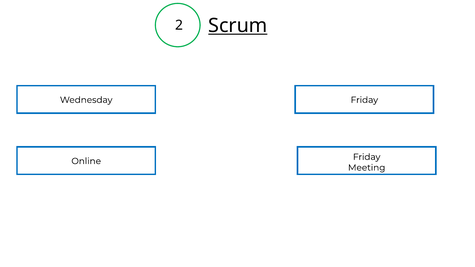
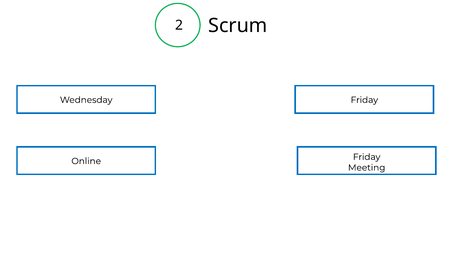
Scrum underline: present -> none (238, 26)
